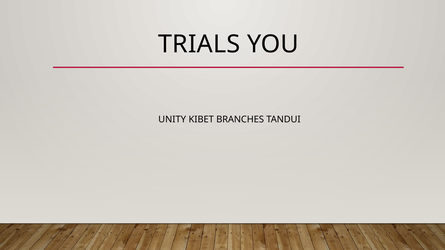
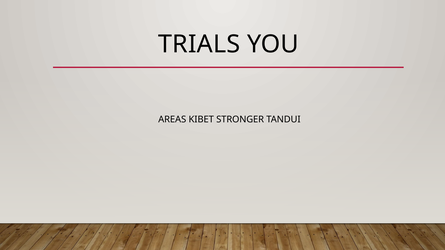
UNITY: UNITY -> AREAS (172, 120)
BRANCHES: BRANCHES -> STRONGER (240, 120)
